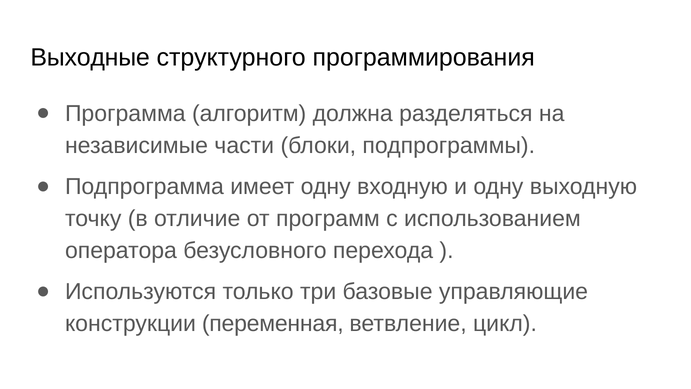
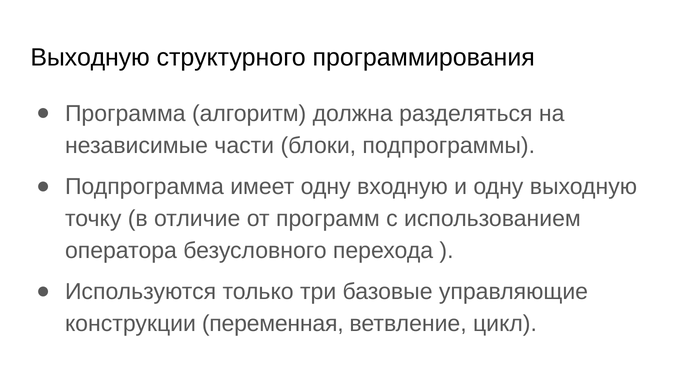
Выходные: Выходные -> Выходную (90, 57)
